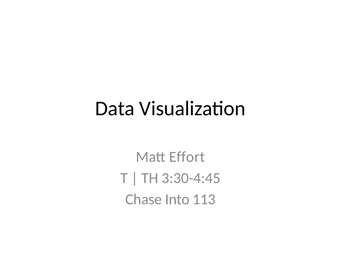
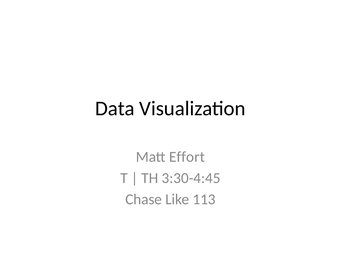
Into: Into -> Like (177, 199)
